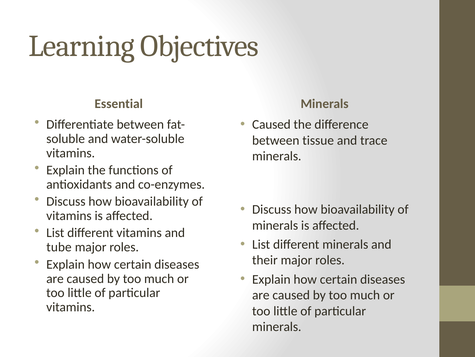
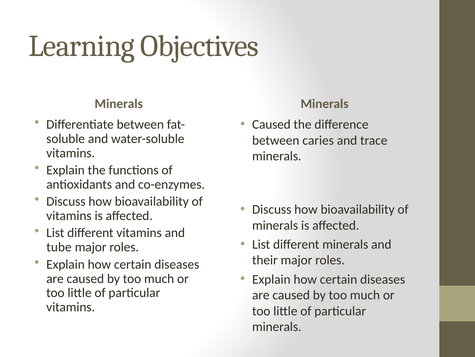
Essential: Essential -> Minerals (119, 104)
tissue: tissue -> caries (318, 140)
